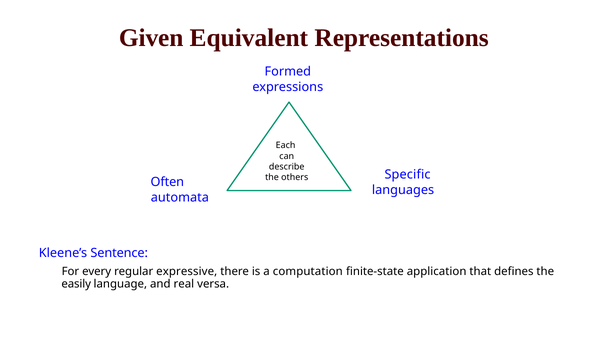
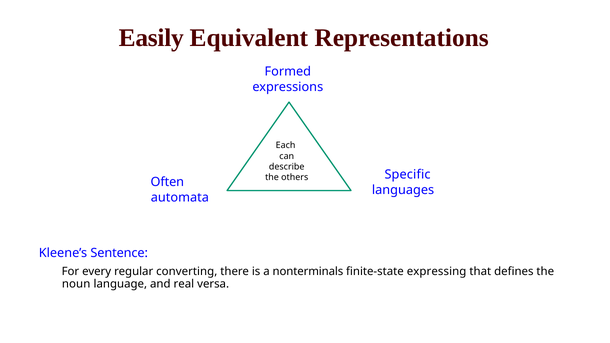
Given: Given -> Easily (151, 38)
expressive: expressive -> converting (187, 272)
computation: computation -> nonterminals (308, 272)
application: application -> expressing (437, 272)
easily: easily -> noun (76, 284)
